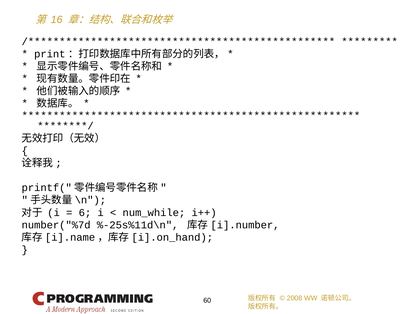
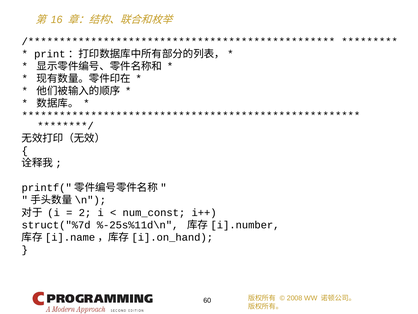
6: 6 -> 2 (85, 212)
num_while: num_while -> num_const (154, 212)
number("%7d: number("%7d -> struct("%7d (56, 225)
